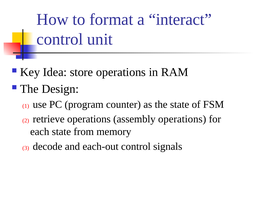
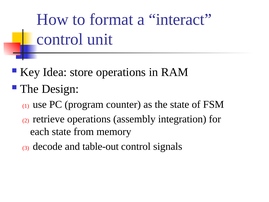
assembly operations: operations -> integration (182, 119)
each-out: each-out -> table-out (101, 146)
